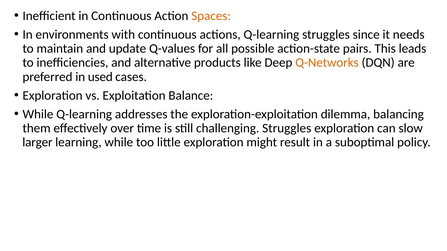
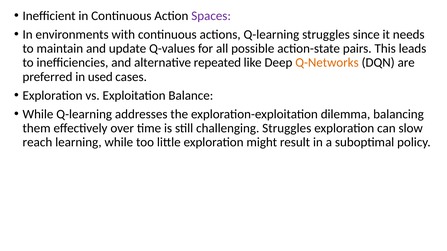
Spaces colour: orange -> purple (211, 16)
products: products -> repeated (217, 63)
larger: larger -> reach (37, 142)
